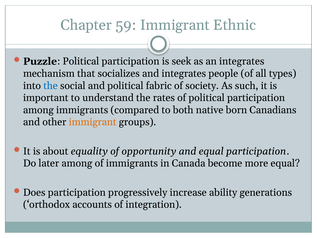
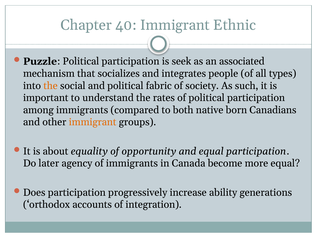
59: 59 -> 40 (126, 25)
an integrates: integrates -> associated (242, 61)
the colour: blue -> orange (51, 86)
later among: among -> agency (77, 163)
